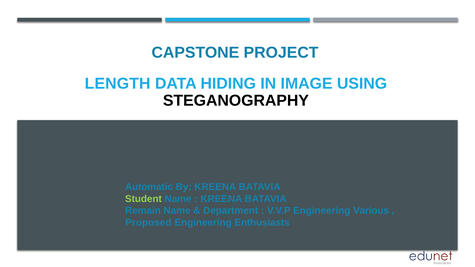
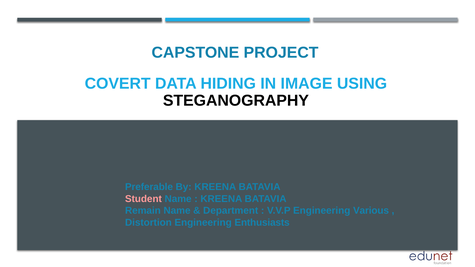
LENGTH: LENGTH -> COVERT (118, 84)
Automatic: Automatic -> Preferable (149, 187)
Student colour: light green -> pink (143, 199)
Proposed: Proposed -> Distortion (148, 223)
